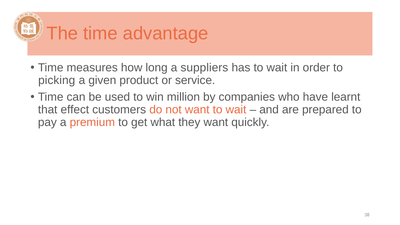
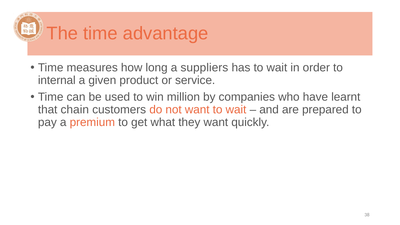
picking: picking -> internal (57, 80)
effect: effect -> chain (75, 110)
